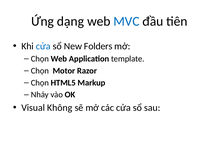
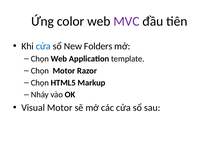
dạng: dạng -> color (71, 21)
MVC colour: blue -> purple (126, 21)
Visual Không: Không -> Motor (60, 107)
